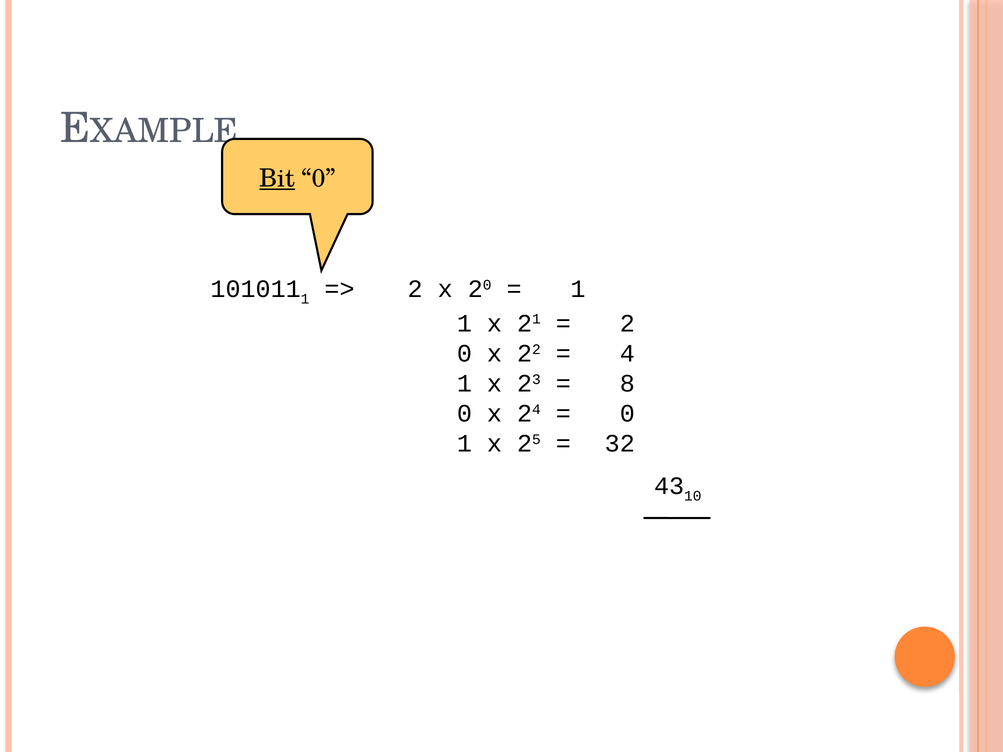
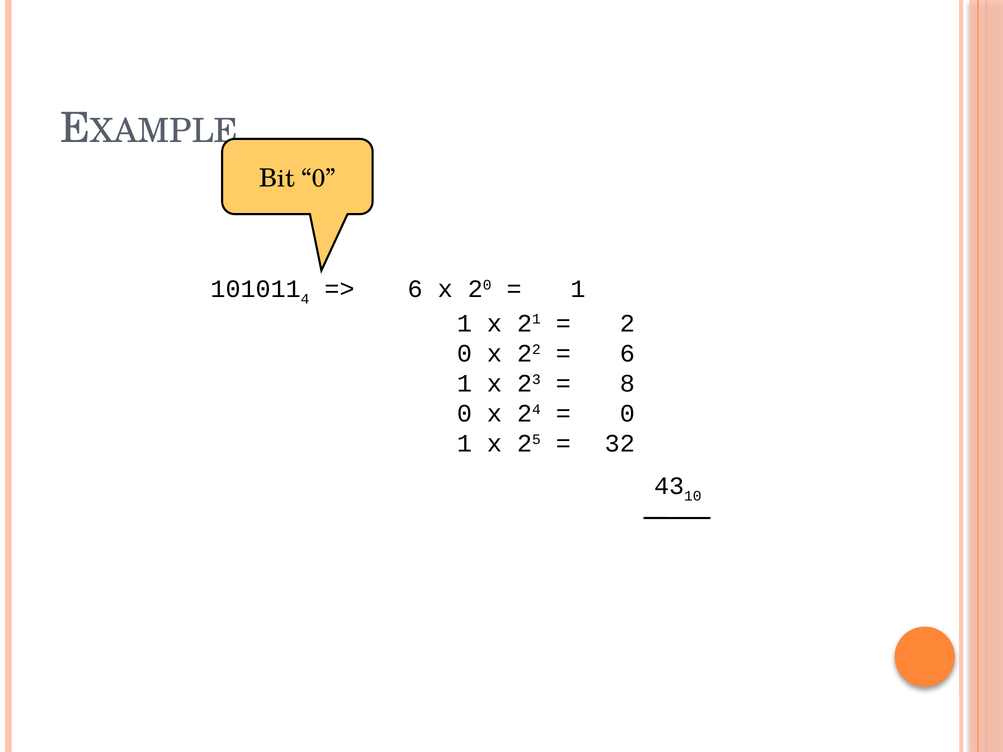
Bit underline: present -> none (277, 178)
1: 1 -> 4 (305, 299)
2: 2 -> 6 (415, 289)
4: 4 -> 6 (627, 353)
